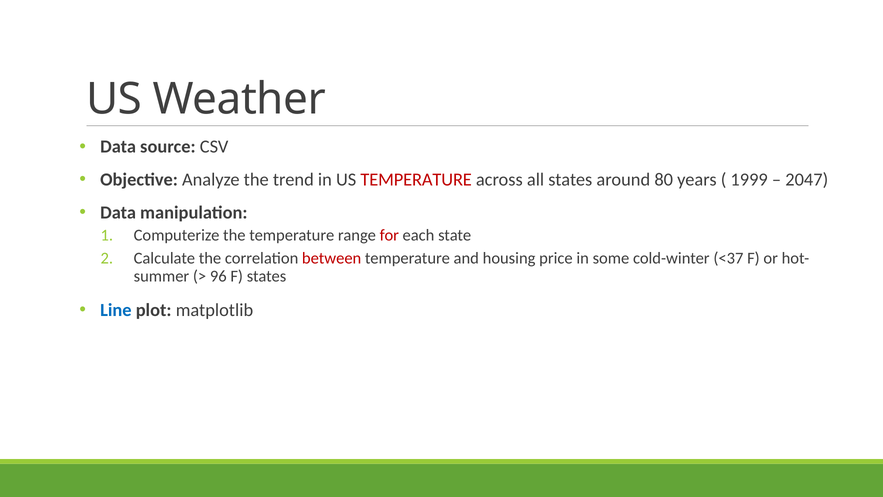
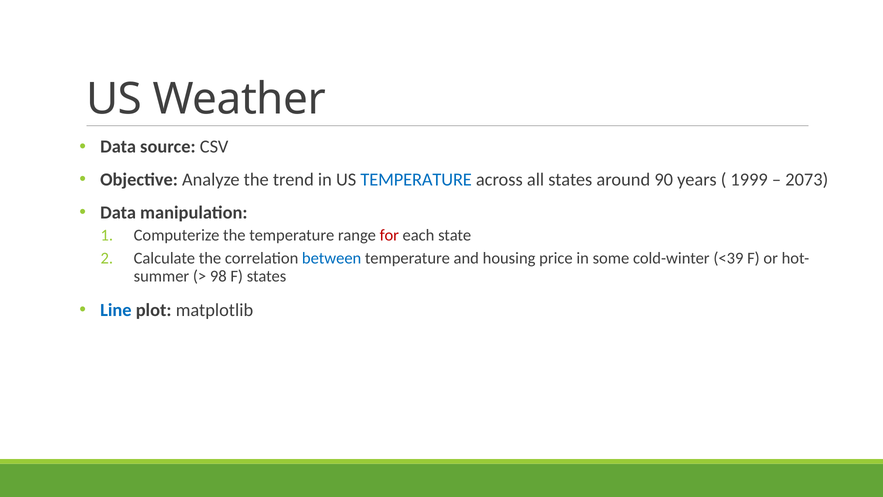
TEMPERATURE colour: red -> blue (416, 180)
80: 80 -> 90 (664, 180)
2047: 2047 -> 2073 (807, 180)
between colour: red -> blue (332, 258)
<37: <37 -> <39 (728, 258)
96: 96 -> 98 (218, 276)
